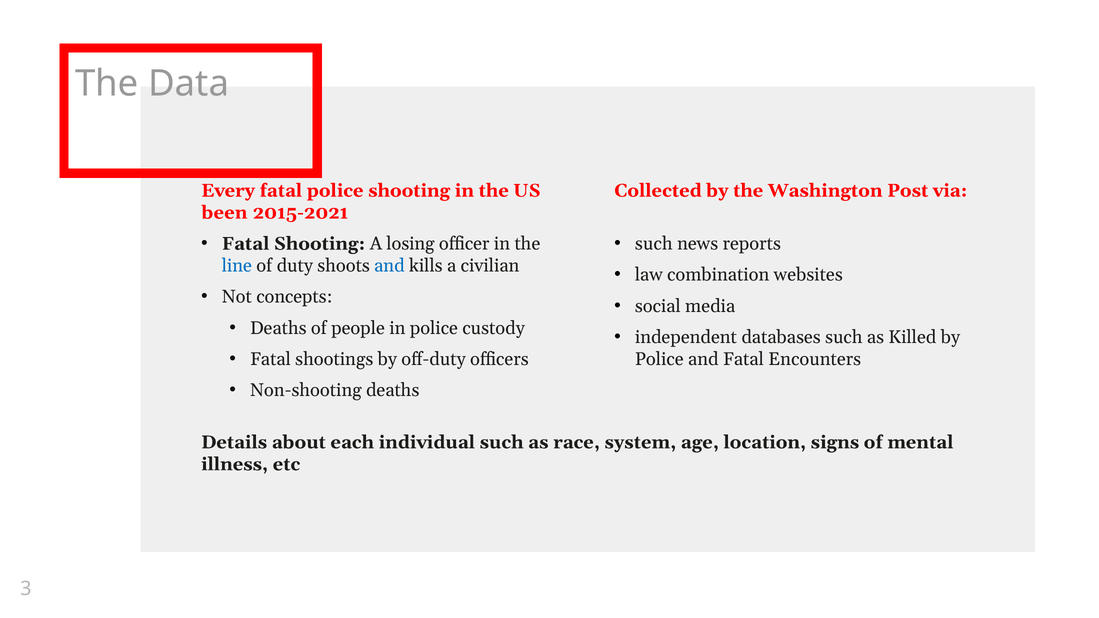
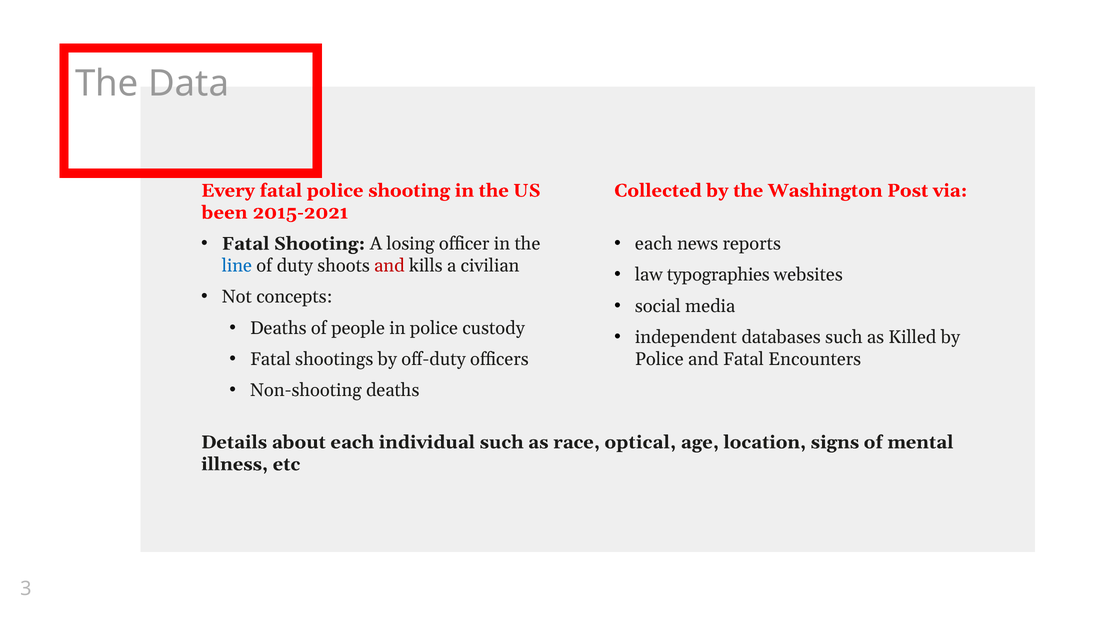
such: such -> each (654, 244)
and colour: blue -> red (389, 266)
combination: combination -> typographies (718, 275)
system: system -> optical (640, 442)
